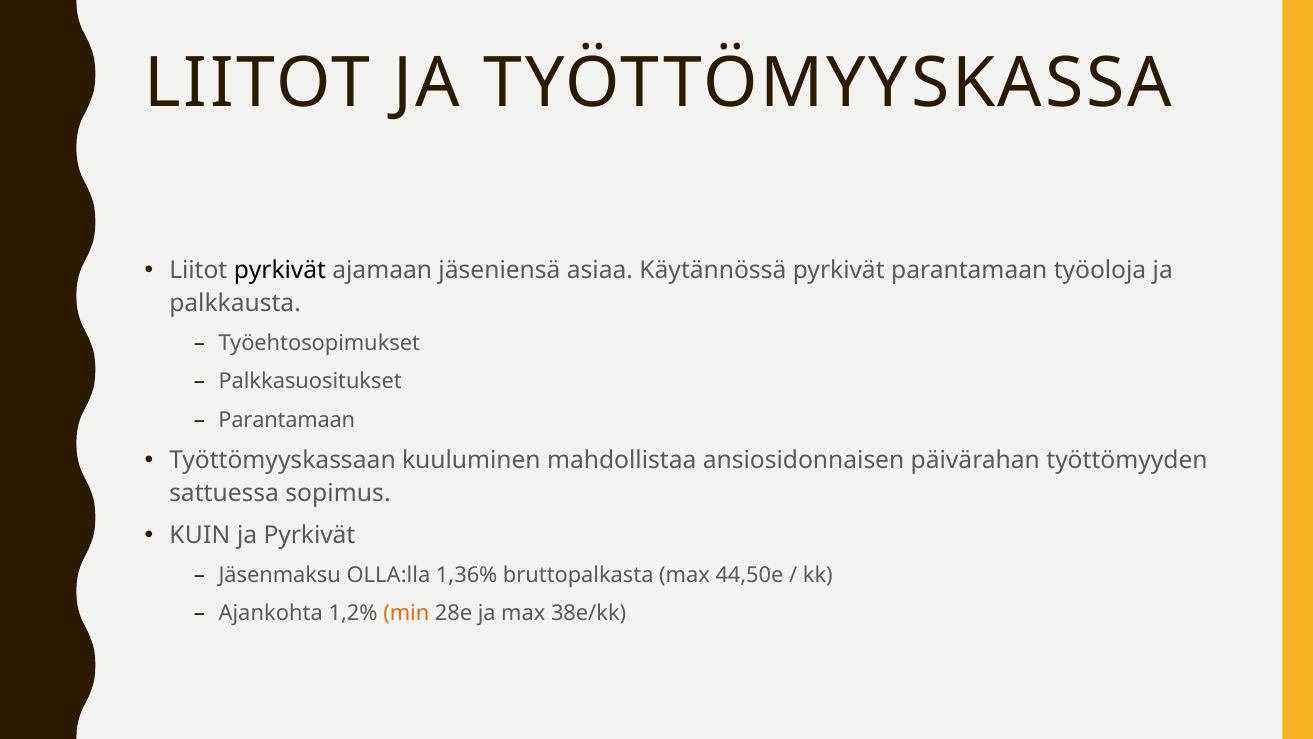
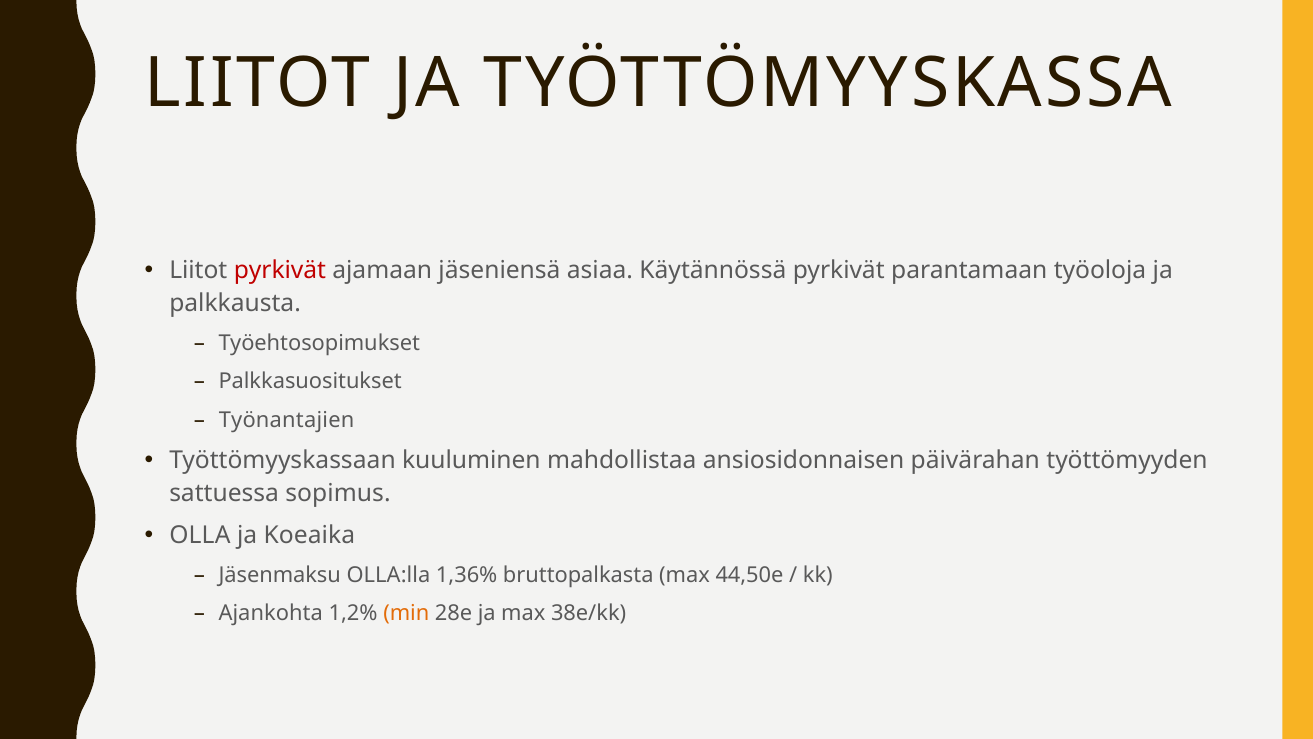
pyrkivät colour: black -> red (280, 271)
Parantamaan: Parantamaan -> Työnantajien (287, 420)
KUIN: KUIN -> OLLA (200, 535)
ja Pyrkivät: Pyrkivät -> Koeaika (309, 535)
